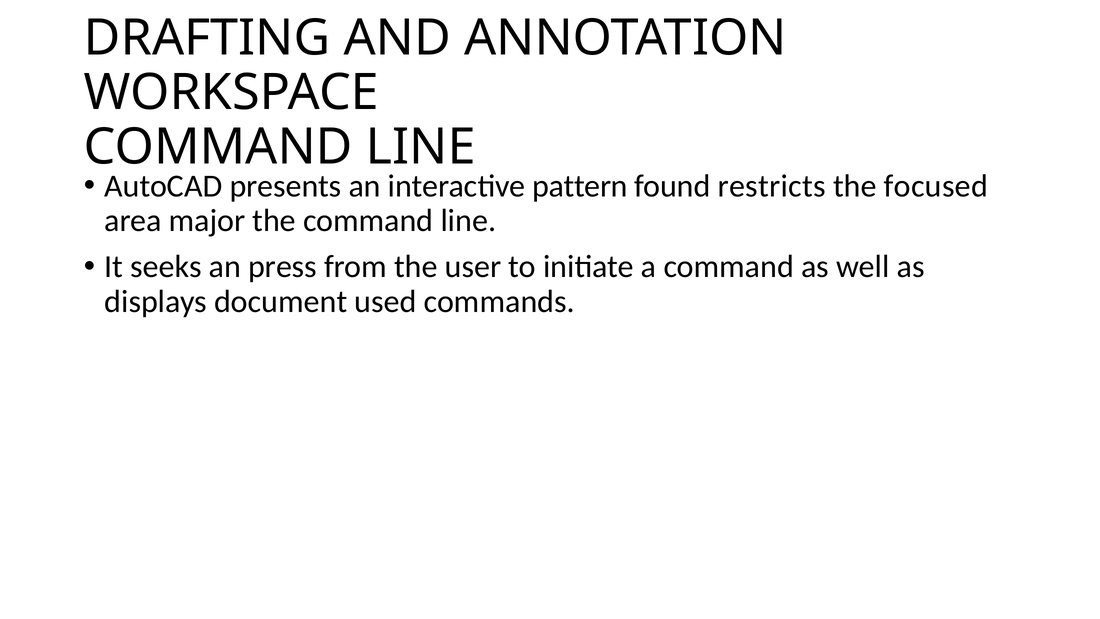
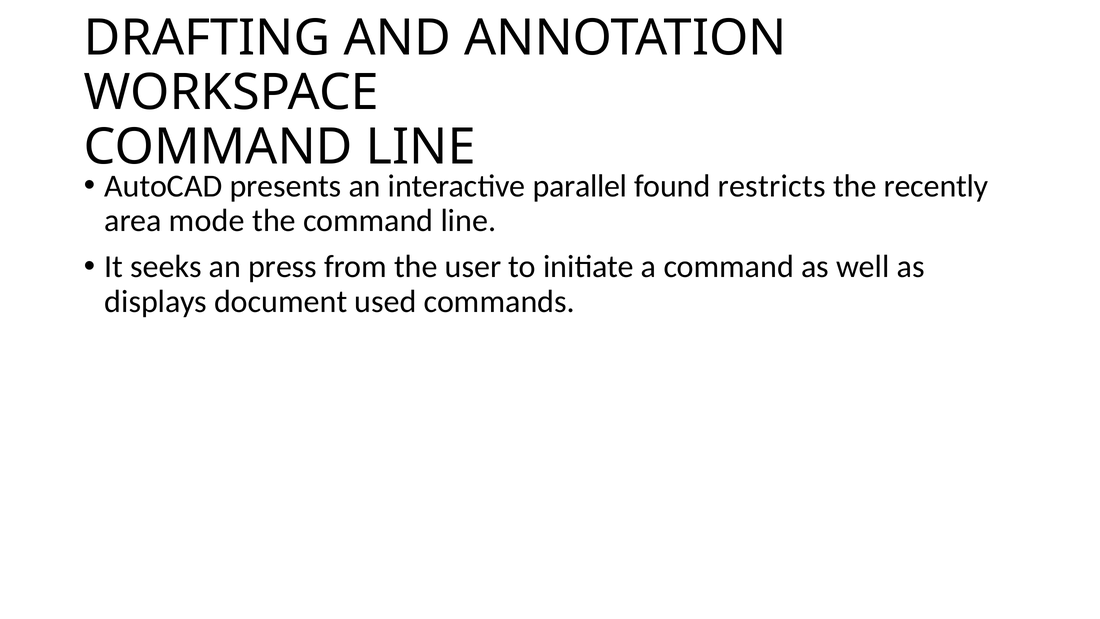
pattern: pattern -> parallel (580, 186)
focused: focused -> recently (936, 186)
major: major -> mode (207, 221)
